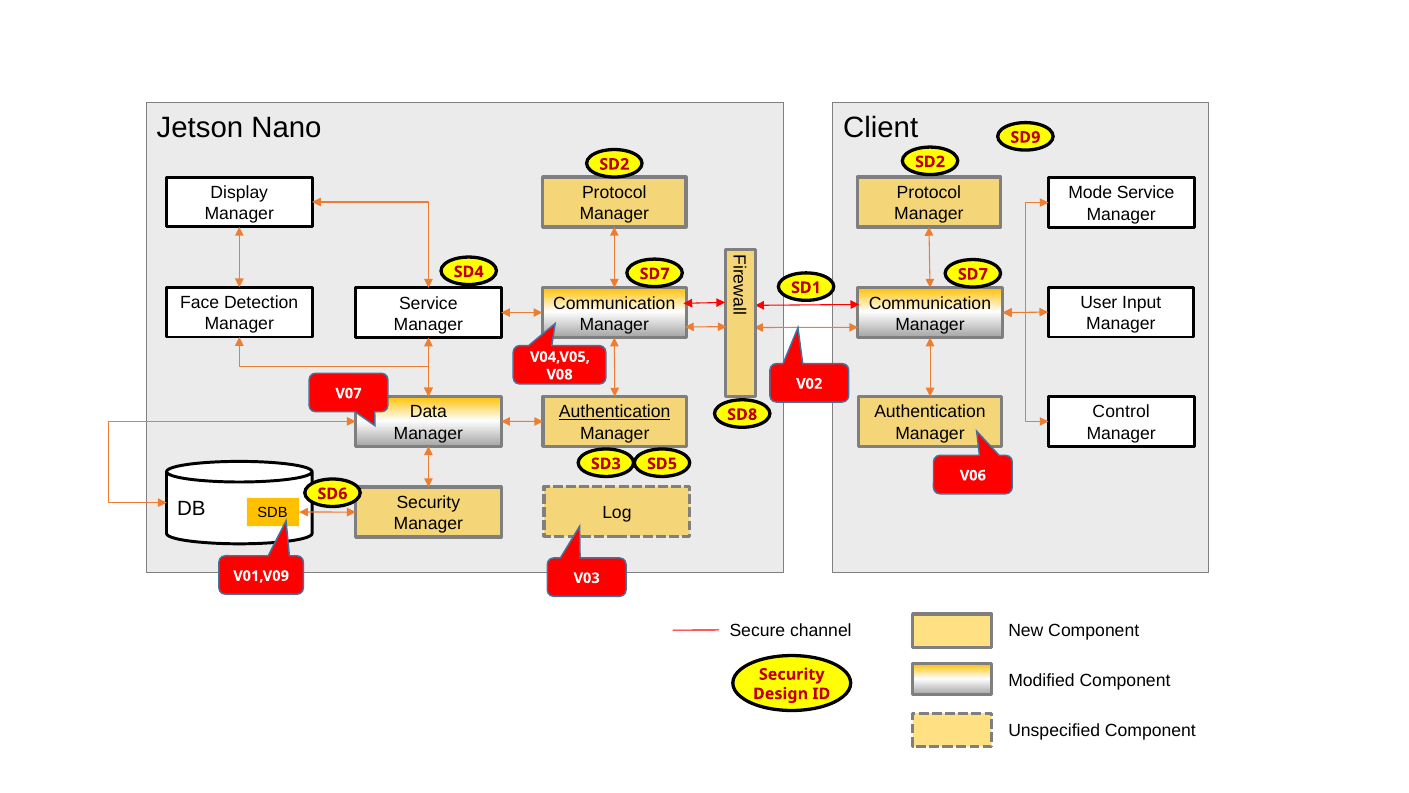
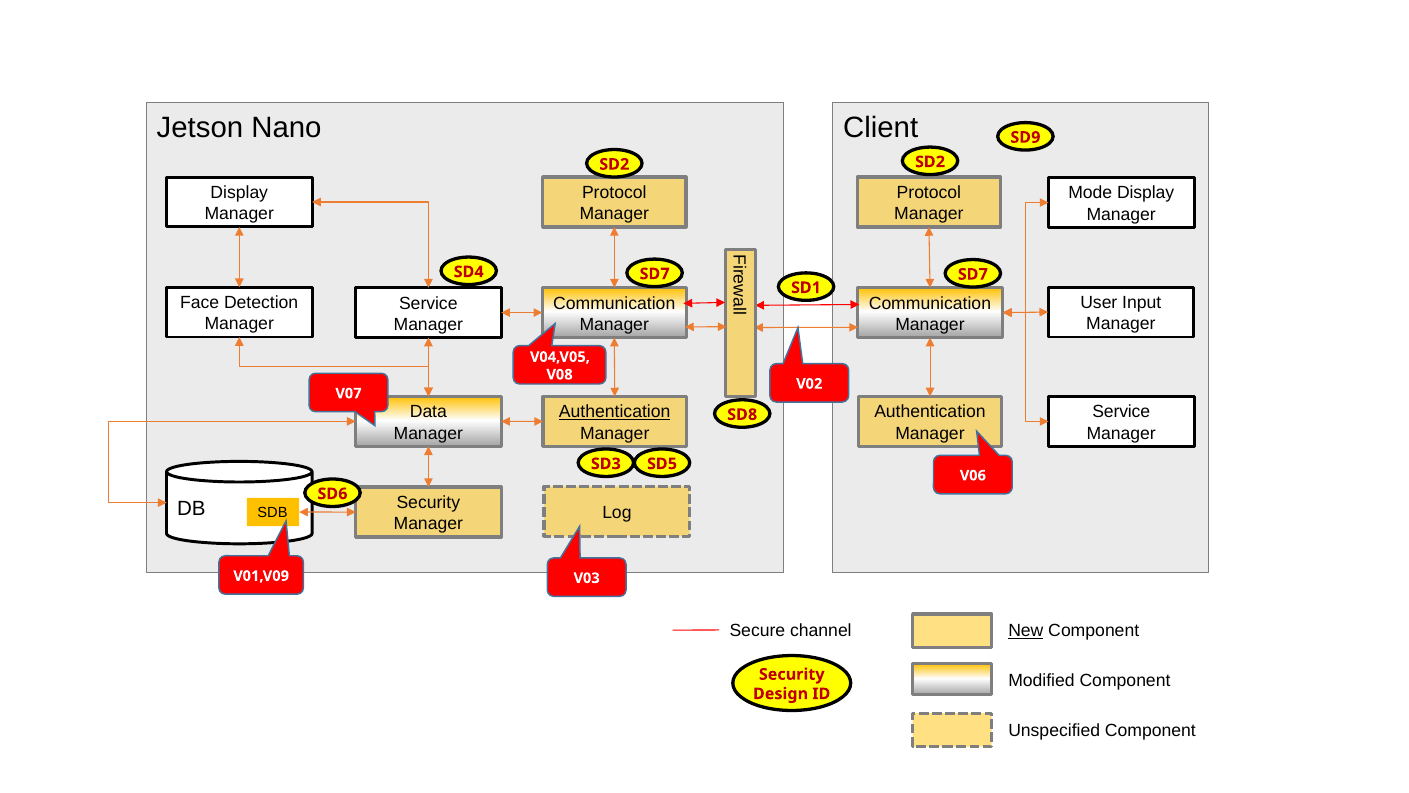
Mode Service: Service -> Display (1146, 193)
Control: Control -> Service (1121, 412)
New underline: none -> present (1026, 631)
